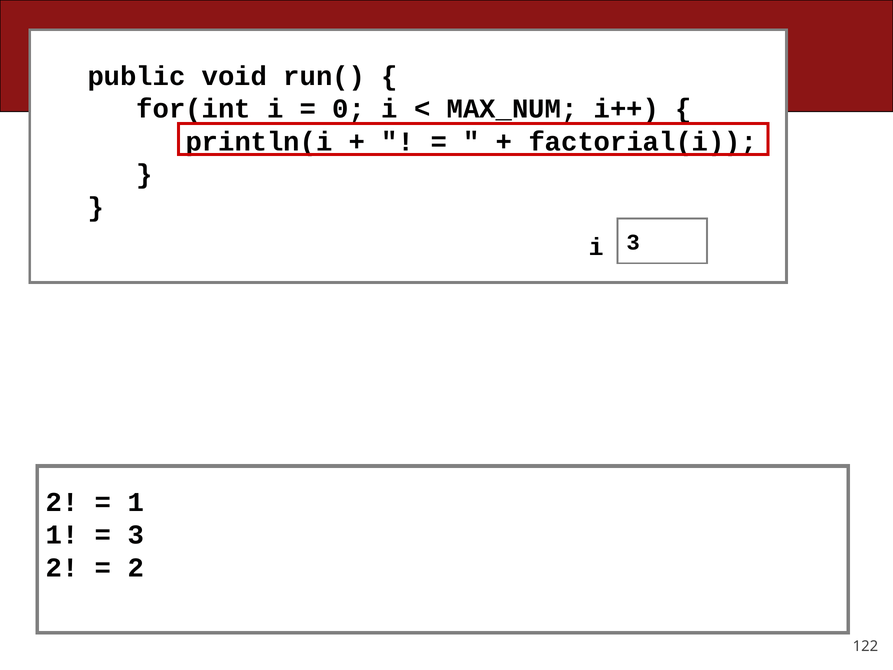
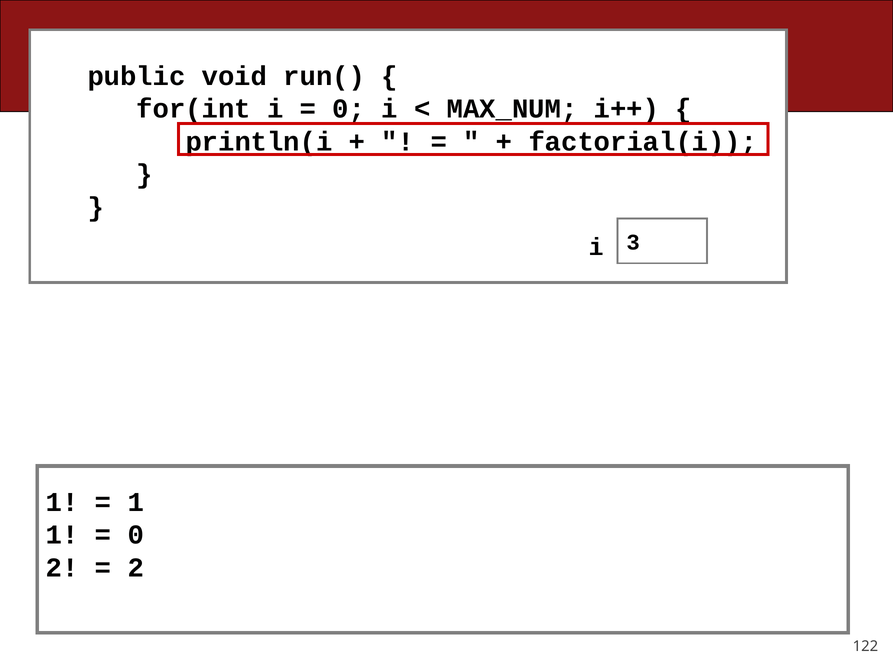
2: 2 -> 1 (62, 502)
3: 3 -> 0 (136, 535)
